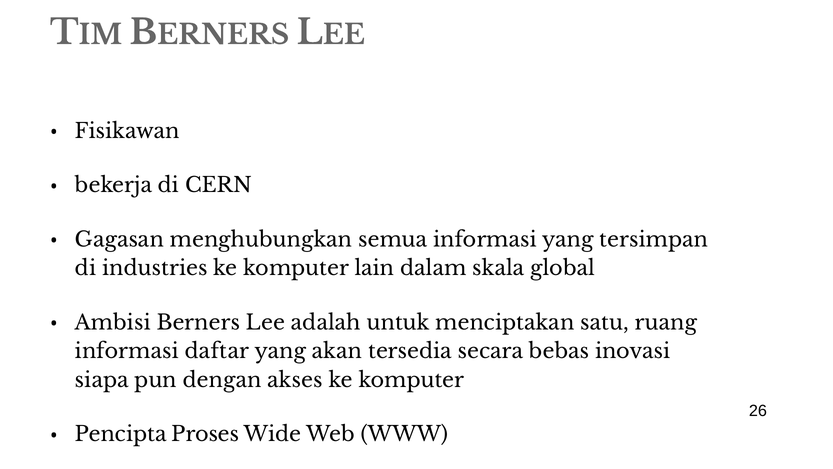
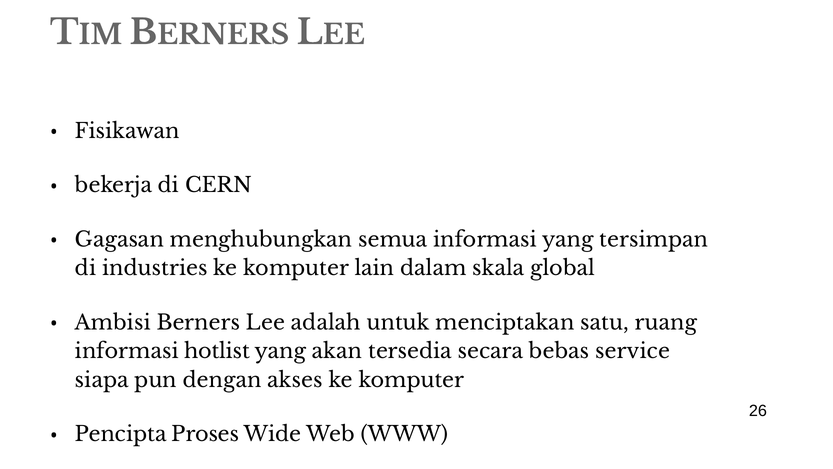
daftar: daftar -> hotlist (217, 351)
inovasi: inovasi -> service (633, 351)
